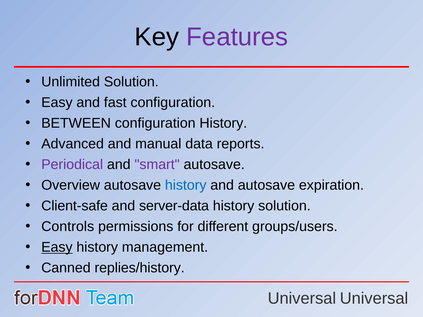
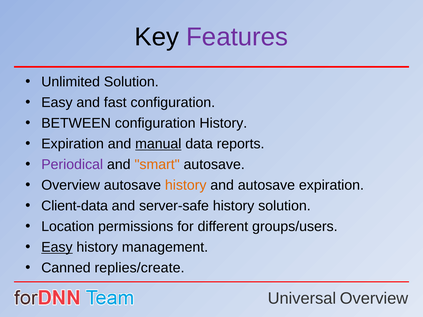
Advanced: Advanced -> Expiration (73, 144)
manual underline: none -> present (158, 144)
smart colour: purple -> orange (157, 165)
history colour: blue -> orange (186, 185)
Client-safe: Client-safe -> Client-data (75, 206)
server-data: server-data -> server-safe (174, 206)
Controls: Controls -> Location (68, 227)
replies/history: replies/history -> replies/create (140, 268)
Universal Universal: Universal -> Overview (374, 299)
